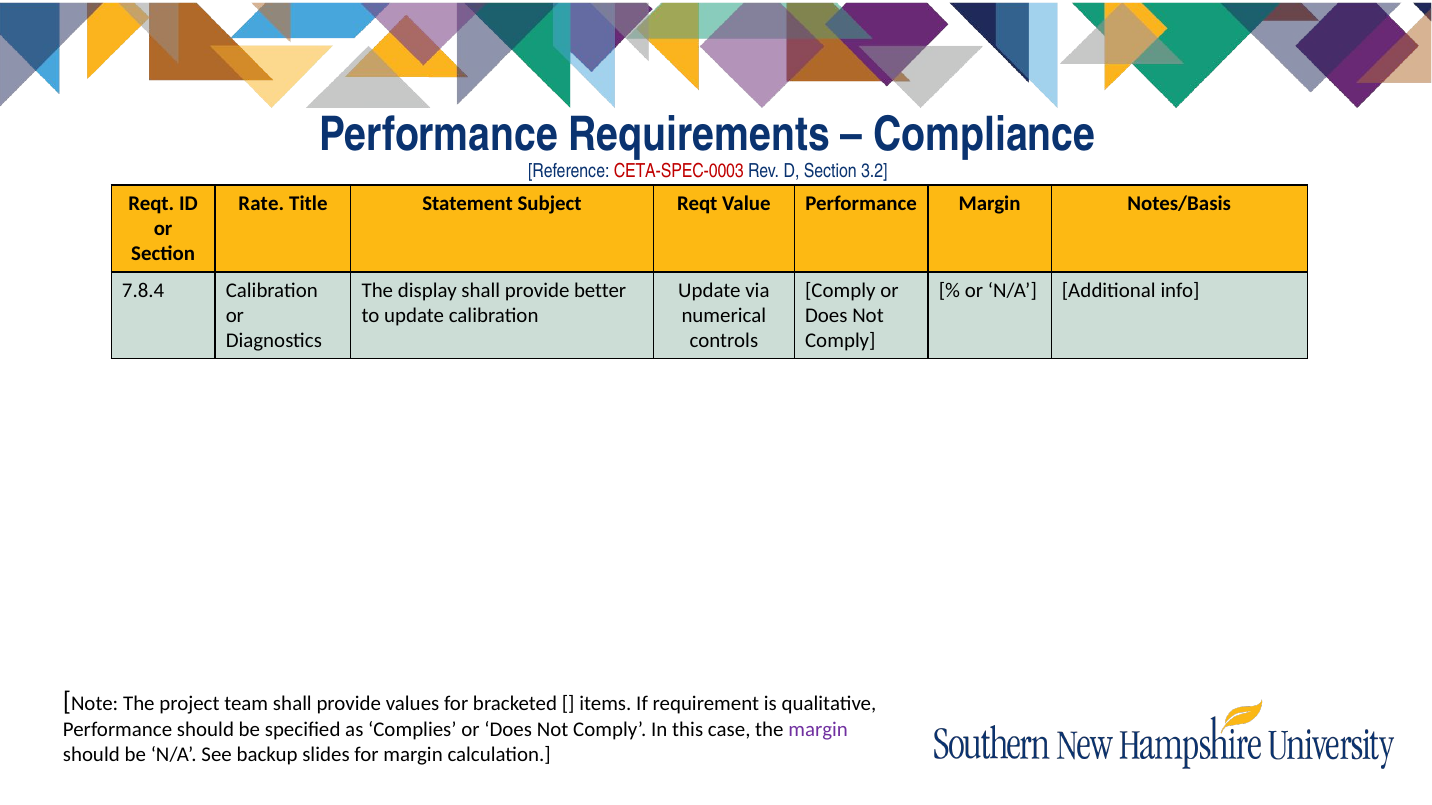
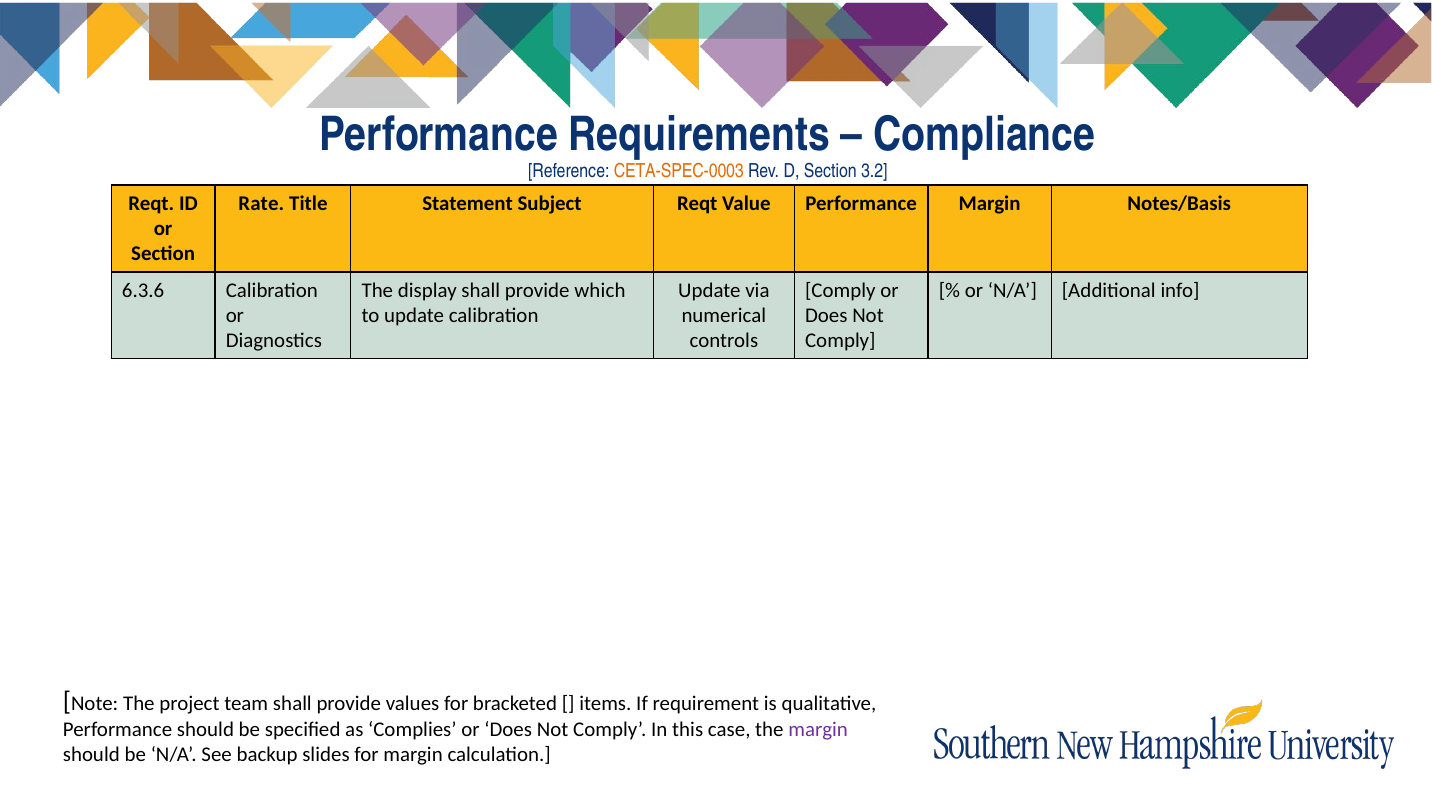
CETA-SPEC-0003 colour: red -> orange (679, 171)
7.8.4: 7.8.4 -> 6.3.6 (143, 290)
better: better -> which (600, 290)
